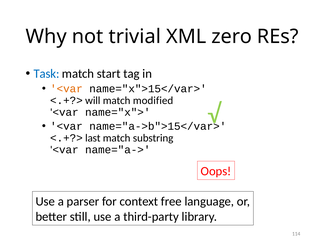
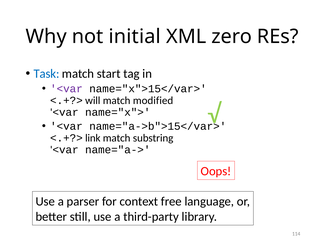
trivial: trivial -> initial (135, 37)
<var colour: orange -> purple (66, 88)
last: last -> link (93, 138)
